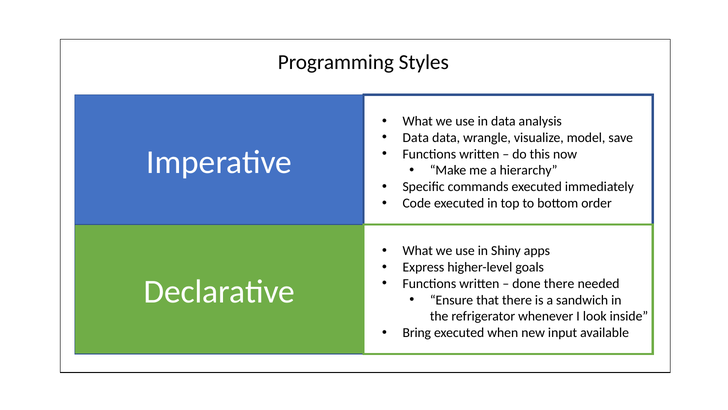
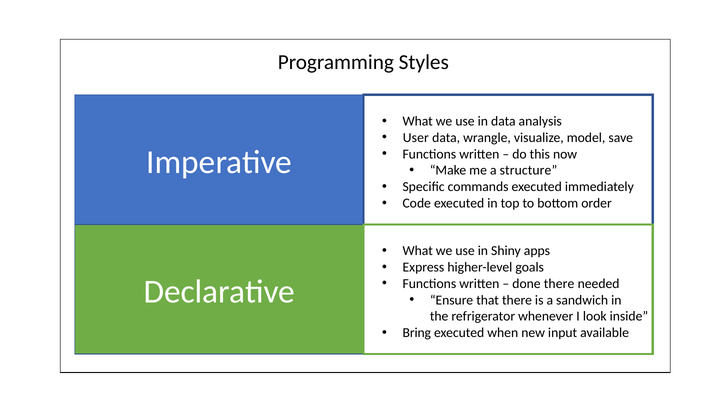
Data: Data -> User (416, 137)
hierarchy: hierarchy -> structure (528, 170)
